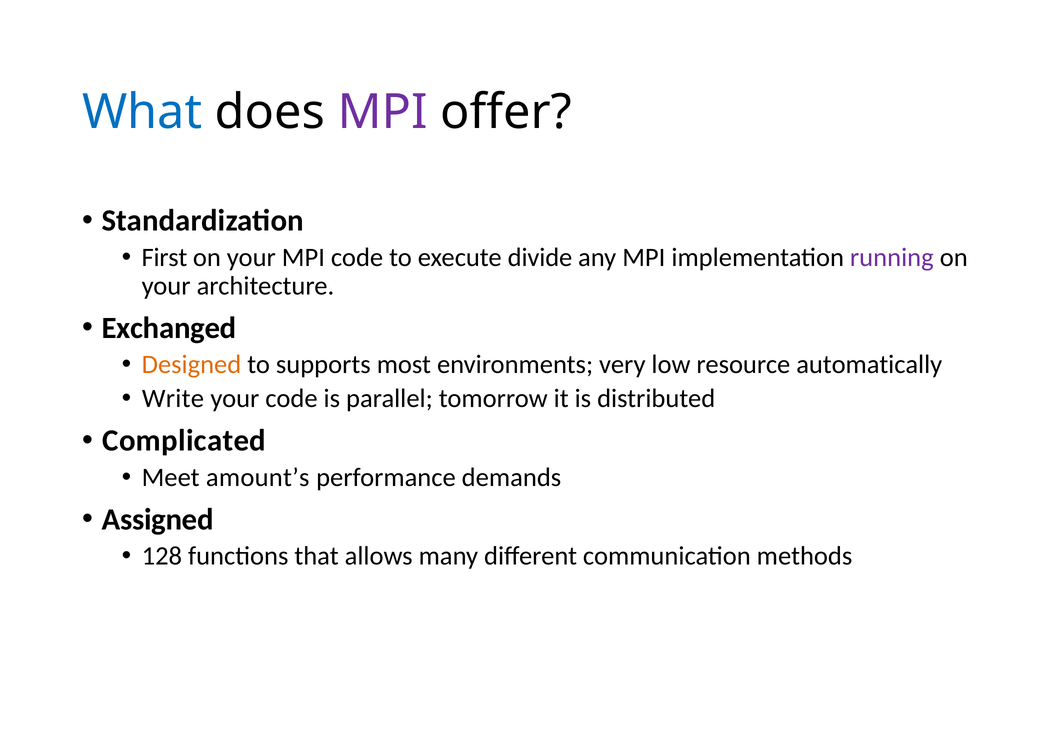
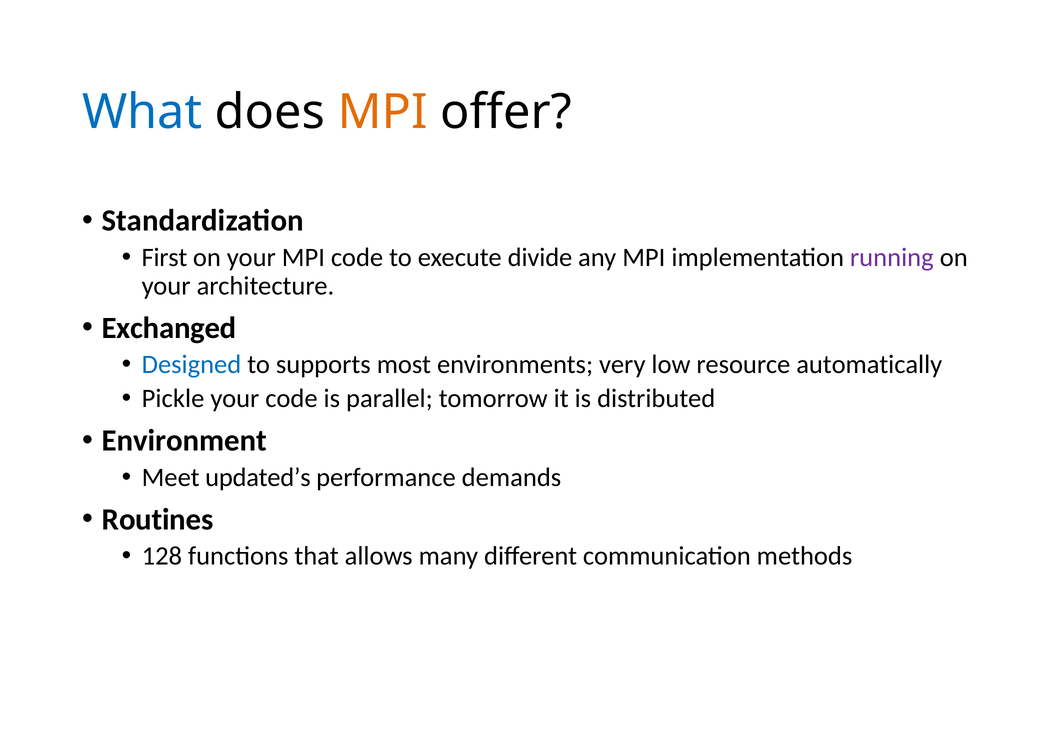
MPI colour: purple -> orange (383, 112)
Designed colour: orange -> blue (191, 365)
Write: Write -> Pickle (173, 399)
Complicated: Complicated -> Environment (184, 441)
amount’s: amount’s -> updated’s (258, 478)
Assigned: Assigned -> Routines (158, 520)
